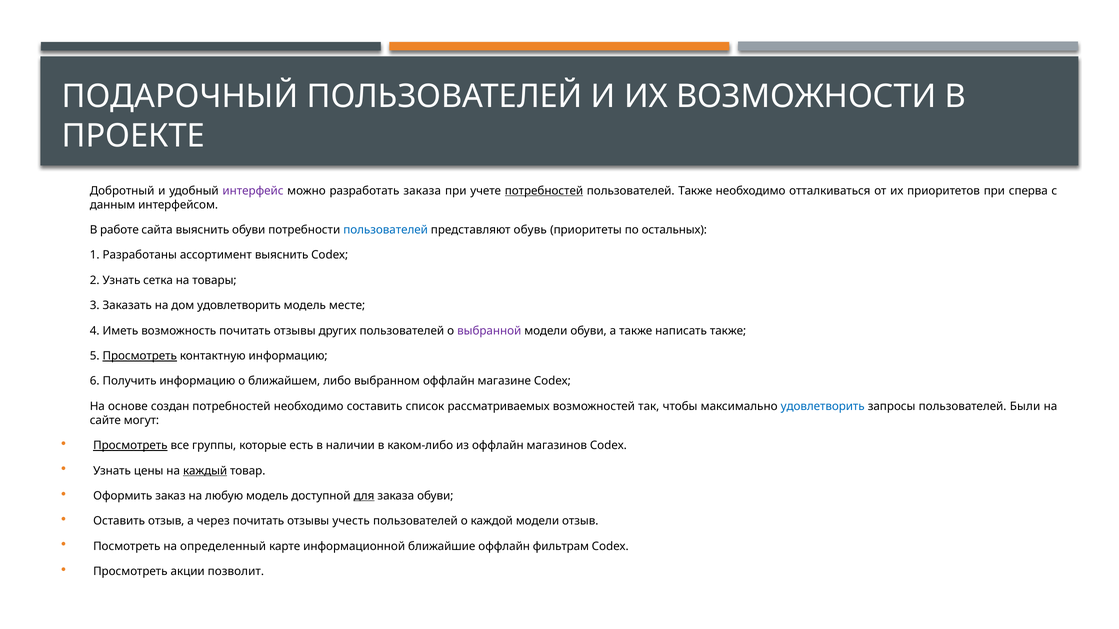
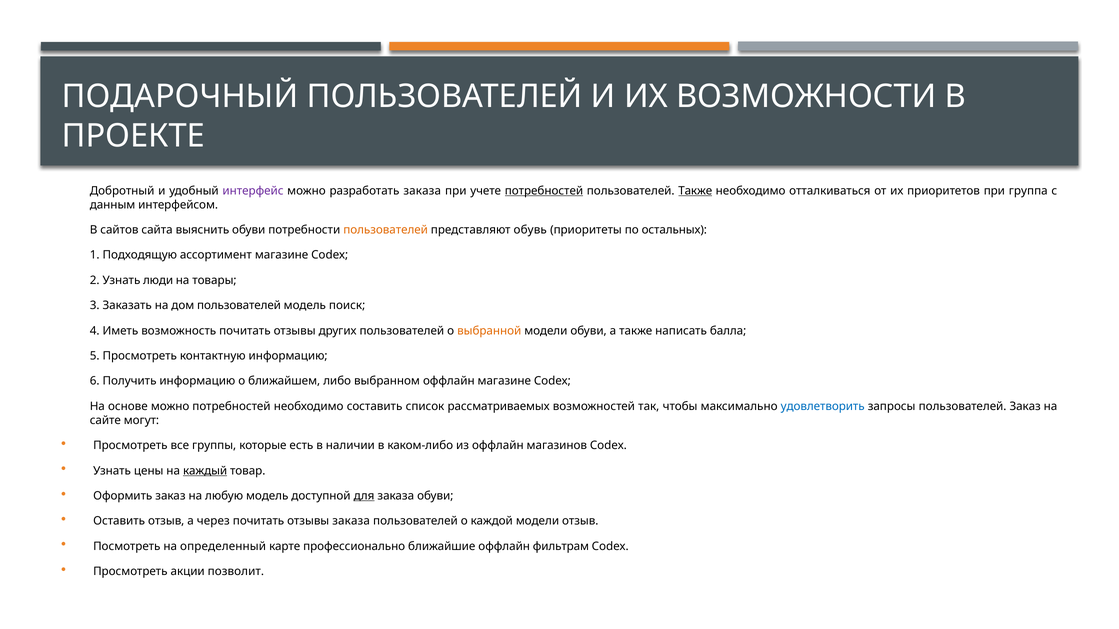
Также underline: none -> present (695, 191)
сперва: сперва -> группа (1028, 191)
работе: работе -> сайтов (119, 230)
пользователей colour: blue -> orange (386, 230)
Разработаны: Разработаны -> Подходящую (140, 255)
ассортимент выяснить: выяснить -> магазине (282, 255)
сетка: сетка -> люди (158, 281)
дом удовлетворить: удовлетворить -> пользователей (239, 306)
месте: месте -> поиск (347, 306)
выбранной colour: purple -> orange (489, 331)
написать также: также -> балла (728, 331)
Просмотреть underline: present -> none (140, 356)
основе создан: создан -> можно (170, 407)
пользователей Были: Были -> Заказ (1025, 407)
Просмотреть underline: present -> none (130, 446)
отзывы учесть: учесть -> заказа (351, 521)
информационной: информационной -> профессионально (354, 547)
